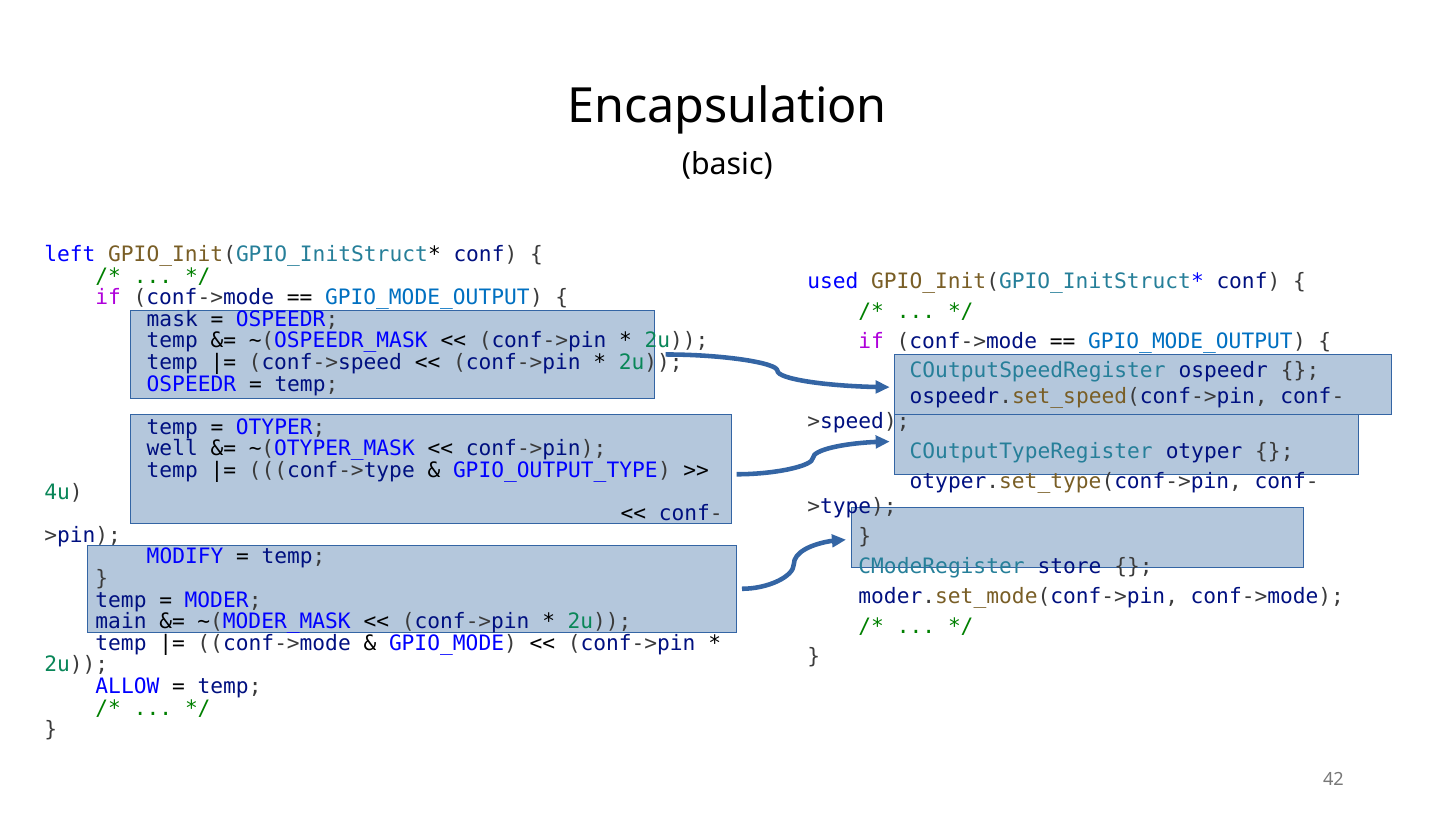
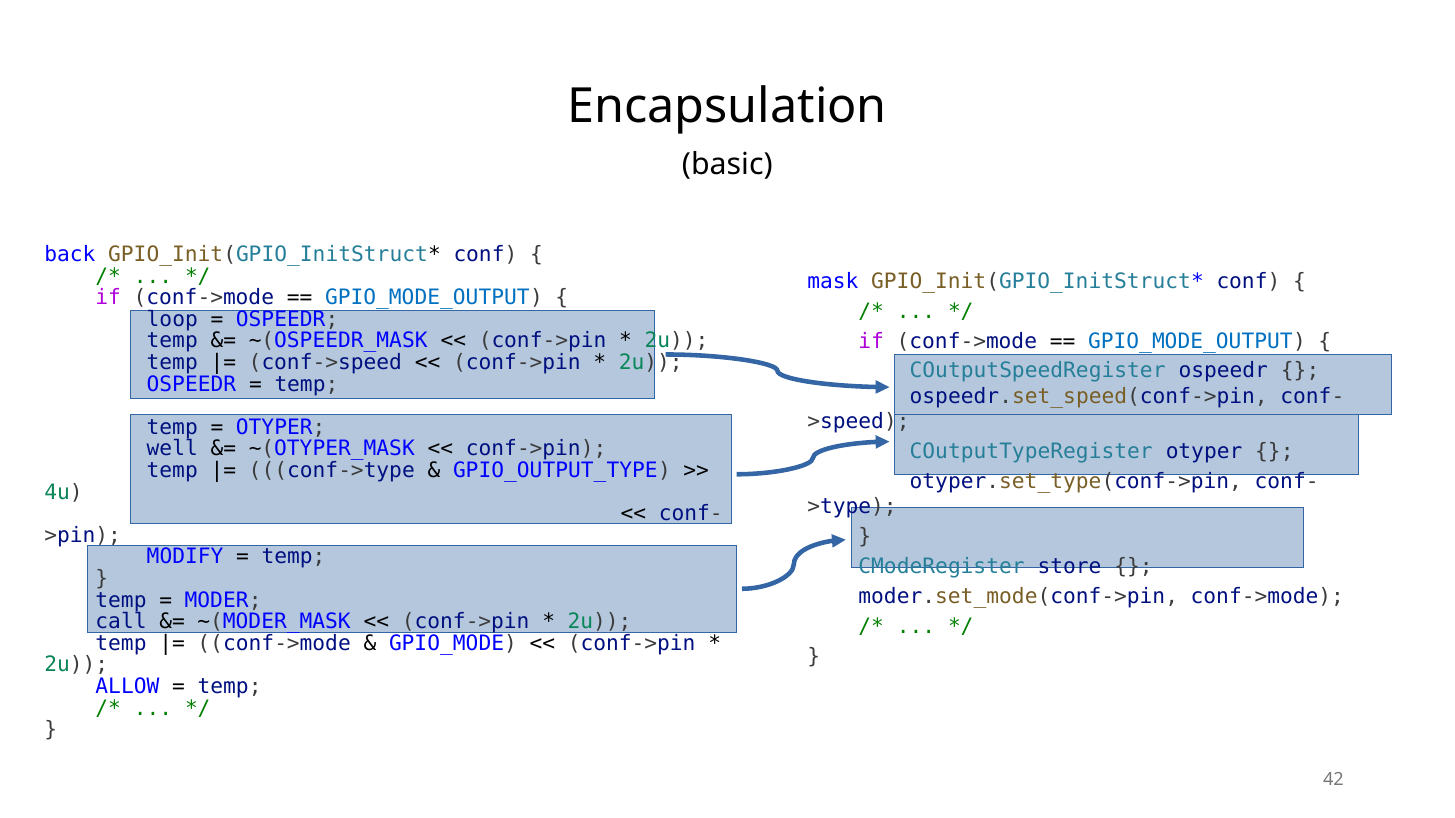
left: left -> back (70, 255)
used: used -> mask (833, 281)
mask: mask -> loop (172, 320)
main: main -> call (121, 622)
